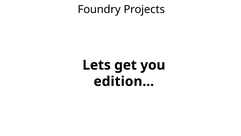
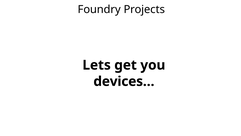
edition…: edition… -> devices… (124, 81)
